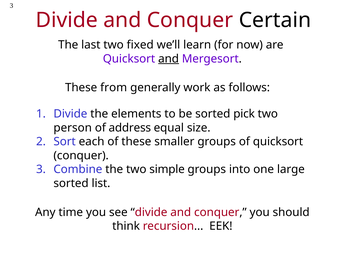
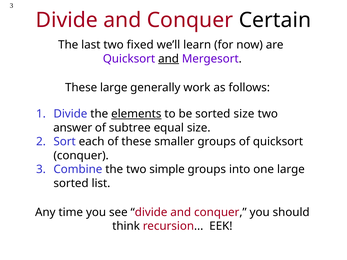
These from: from -> large (114, 88)
elements underline: none -> present (136, 114)
sorted pick: pick -> size (244, 114)
person: person -> answer (73, 128)
address: address -> subtree (130, 128)
